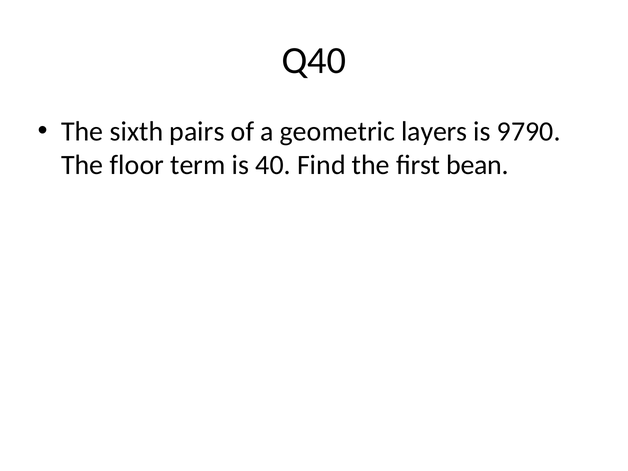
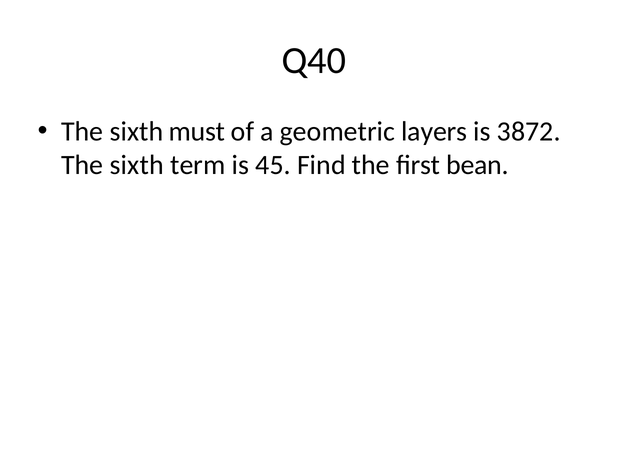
pairs: pairs -> must (197, 132)
9790: 9790 -> 3872 (529, 132)
floor: floor -> sixth (137, 165)
40: 40 -> 45 (273, 165)
